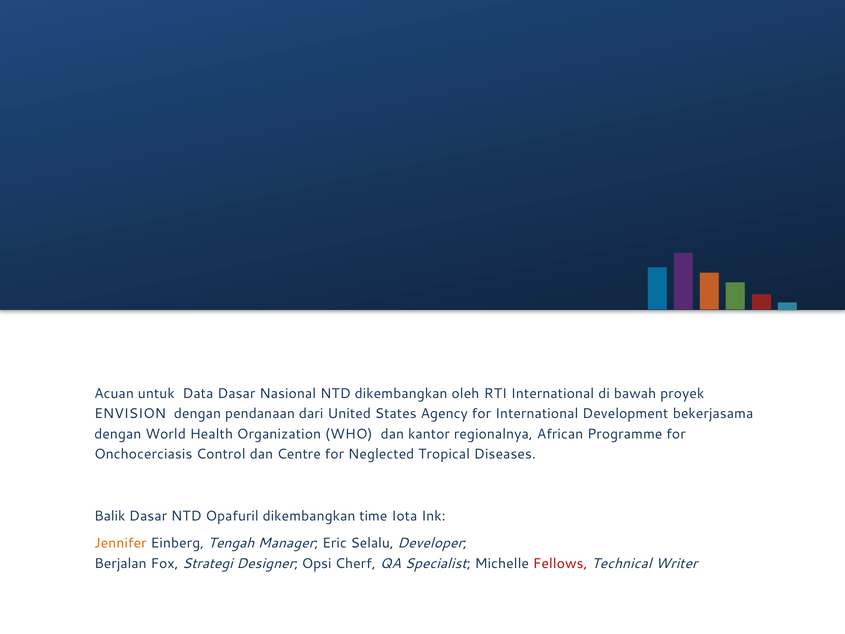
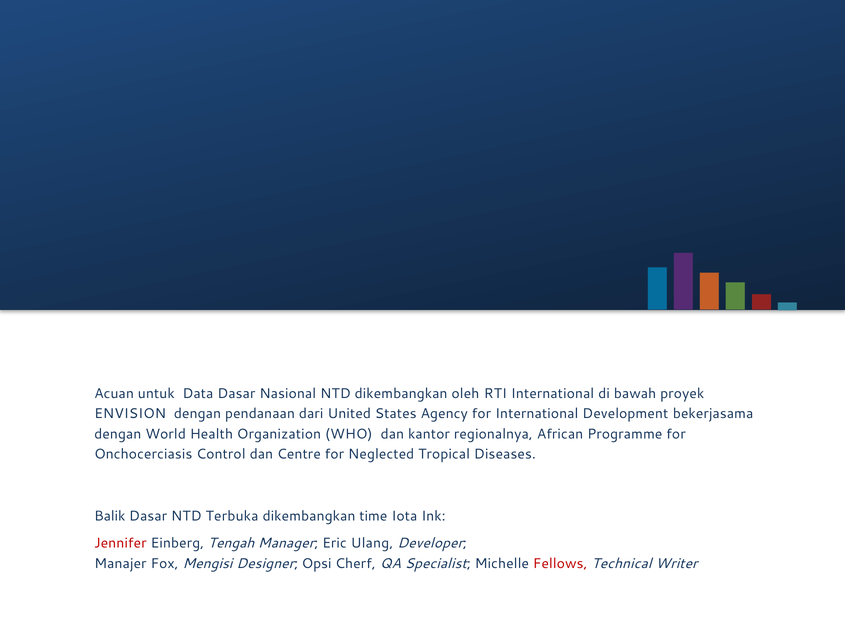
Opafuril: Opafuril -> Terbuka (232, 516)
Jennifer colour: orange -> red (120, 543)
Selalu: Selalu -> Ulang (372, 543)
Berjalan: Berjalan -> Manajer (120, 563)
Strategi: Strategi -> Mengisi (207, 563)
